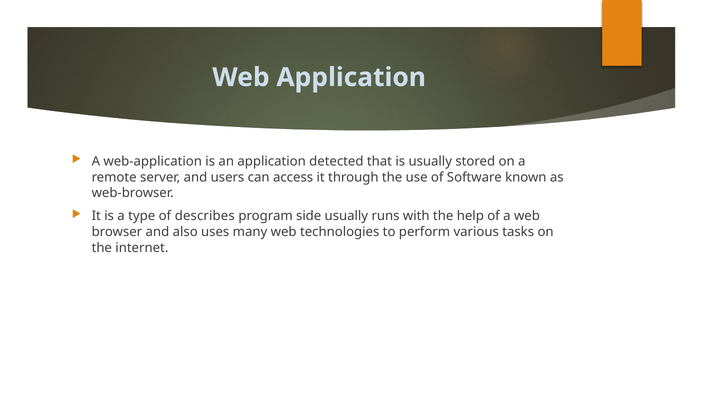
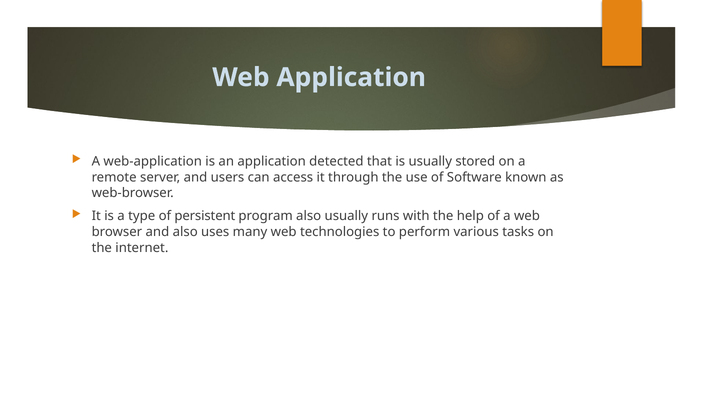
describes: describes -> persistent (205, 216)
program side: side -> also (309, 216)
